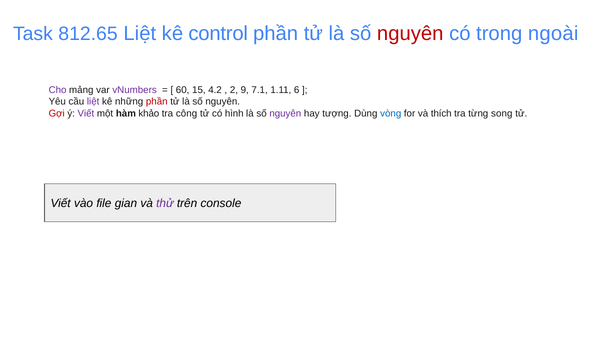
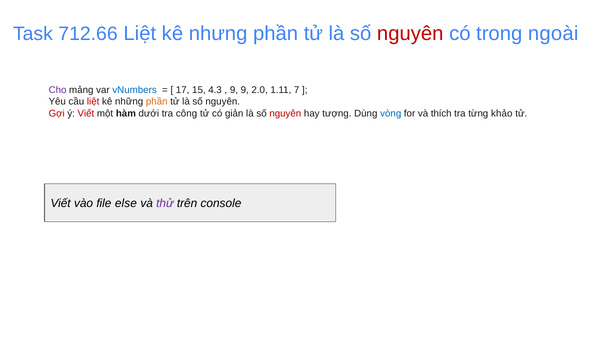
812.65: 812.65 -> 712.66 (88, 34)
control: control -> nhưng (218, 34)
vNumbers colour: purple -> blue (135, 90)
60: 60 -> 17 (183, 90)
4.2: 4.2 -> 4.3 (215, 90)
2: 2 -> 9 (234, 90)
7.1: 7.1 -> 2.0 (260, 90)
6: 6 -> 7 (297, 90)
liệt colour: purple -> red (93, 102)
phần colour: red -> orange (157, 102)
Viết colour: purple -> red (86, 113)
khảo: khảo -> dưới (149, 113)
hình: hình -> giản (234, 113)
nguyên colour: purple -> red (285, 113)
song: song -> khảo (502, 113)
gian: gian -> else (126, 203)
